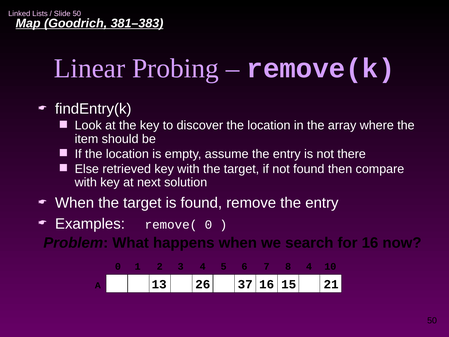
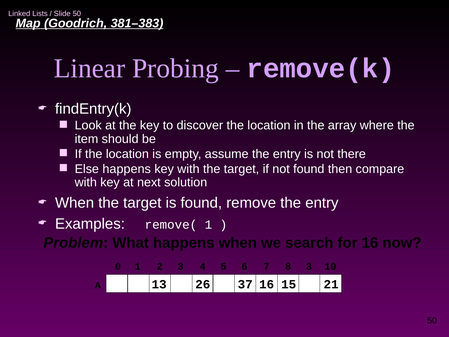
Else retrieved: retrieved -> happens (127, 169)
remove( 0: 0 -> 1 (208, 224)
8 4: 4 -> 3 (309, 266)
